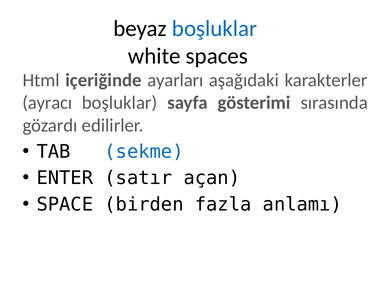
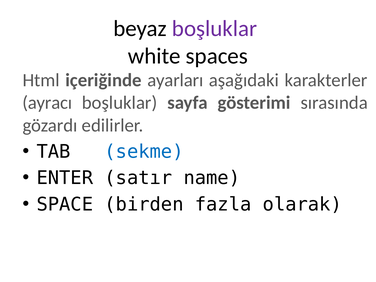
boşluklar colour: blue -> purple (215, 29)
açan: açan -> name (212, 178)
anlamı: anlamı -> olarak (302, 204)
